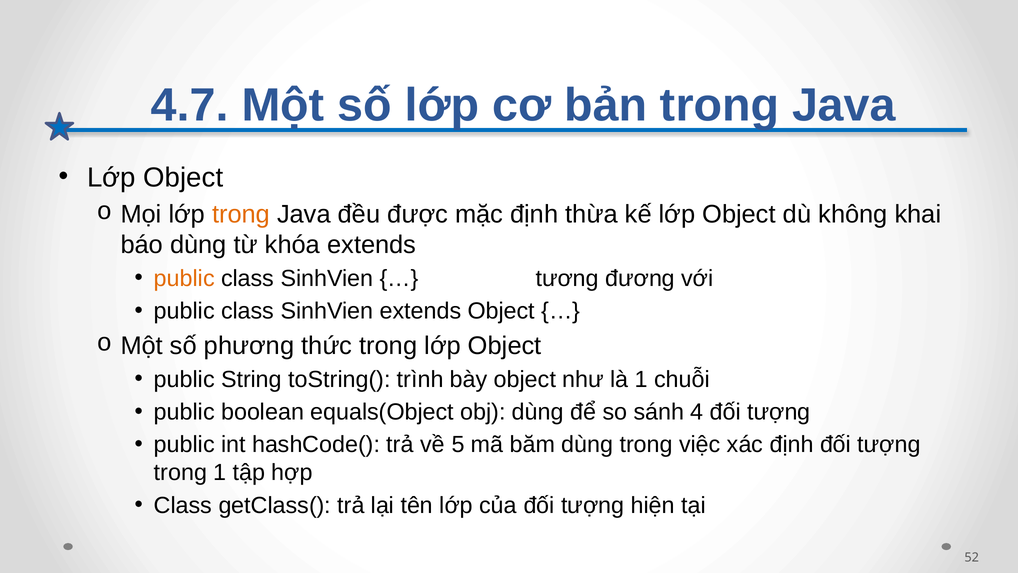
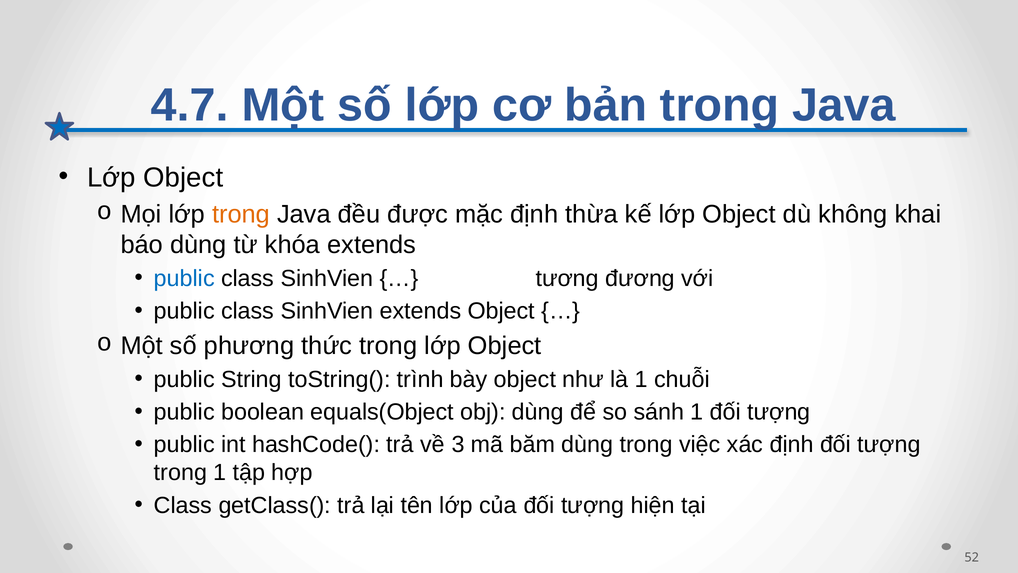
public colour: orange -> blue (184, 278)
sánh 4: 4 -> 1 (697, 412)
5: 5 -> 3 (458, 444)
